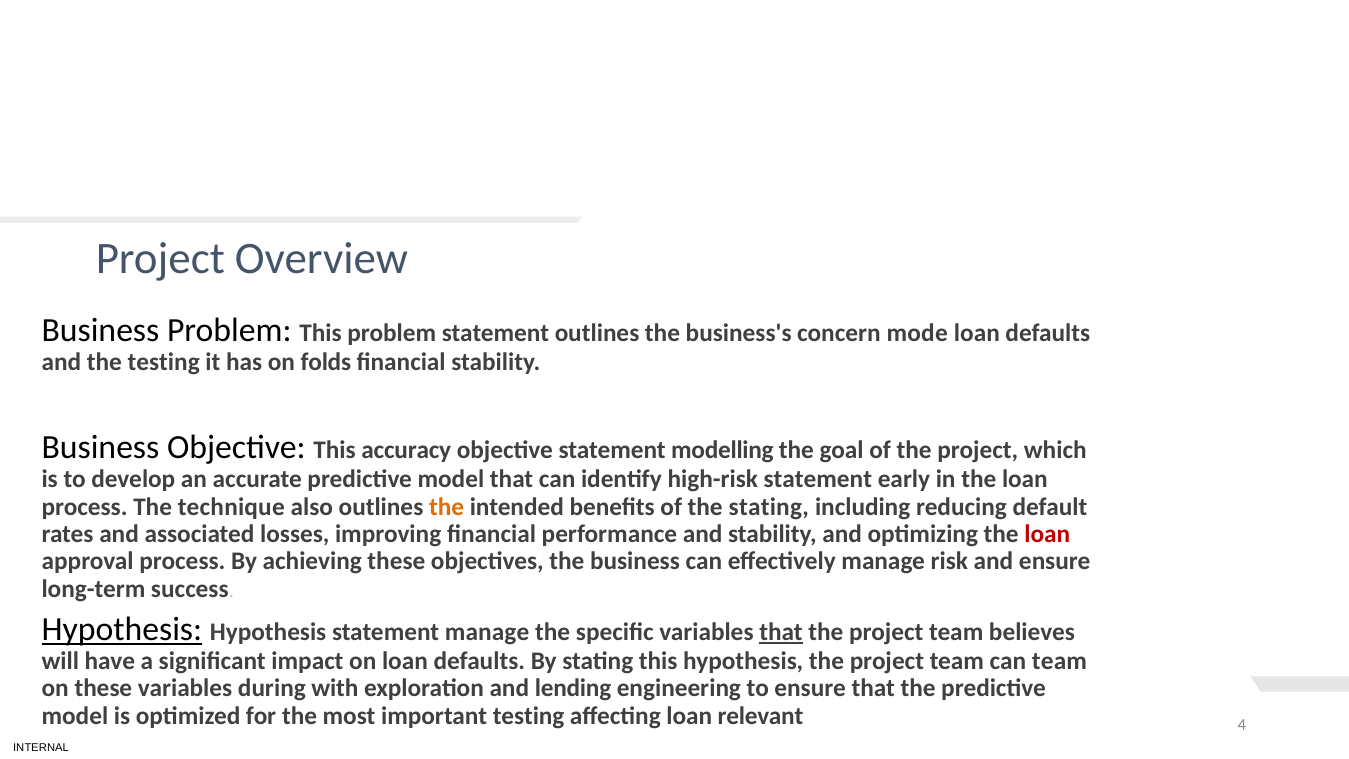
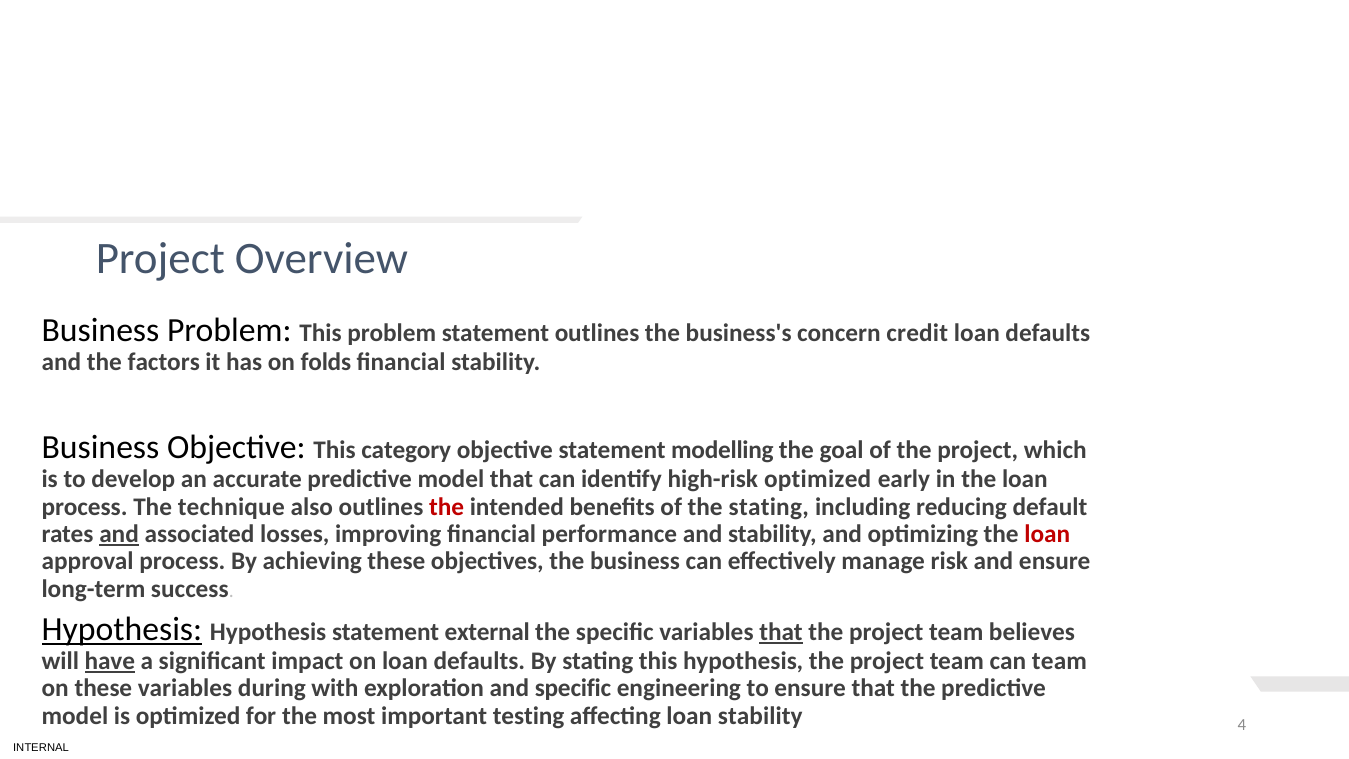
mode: mode -> credit (917, 333)
the testing: testing -> factors (164, 362)
accuracy: accuracy -> category (406, 450)
high-risk statement: statement -> optimized (818, 479)
the colour: orange -> red (447, 507)
and underline: none -> present (119, 534)
statement manage: manage -> external (487, 632)
have underline: none -> present (110, 661)
and lending: lending -> specific (573, 688)
loan relevant: relevant -> stability (760, 715)
